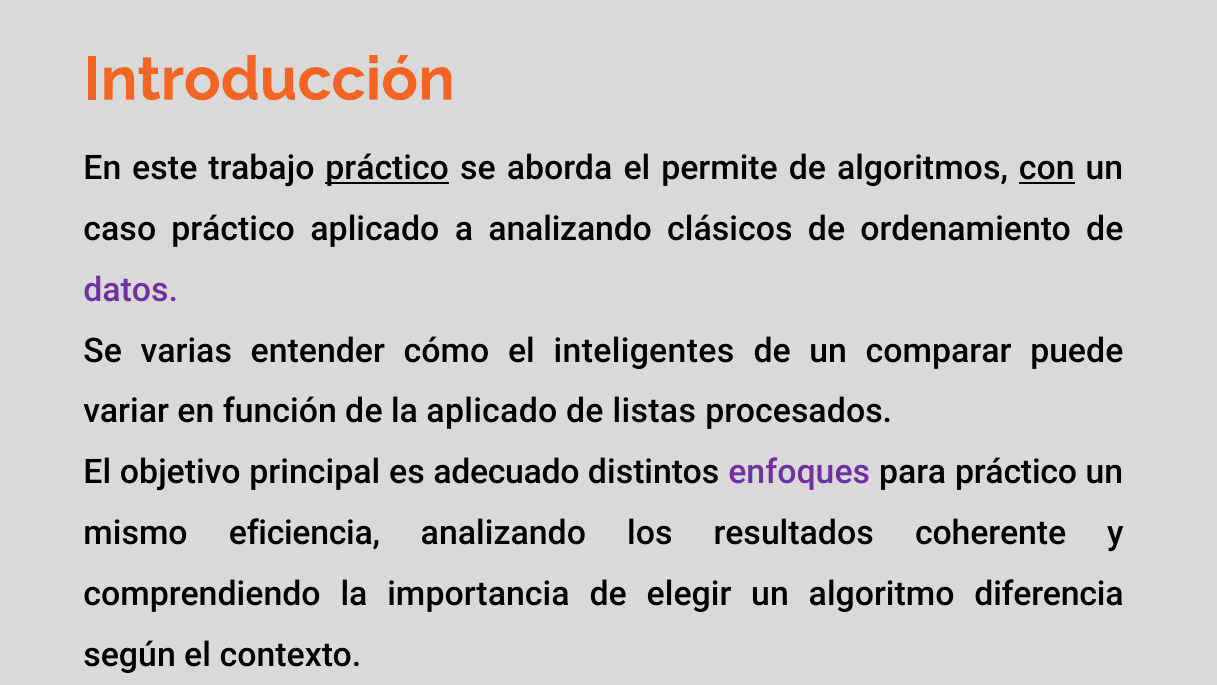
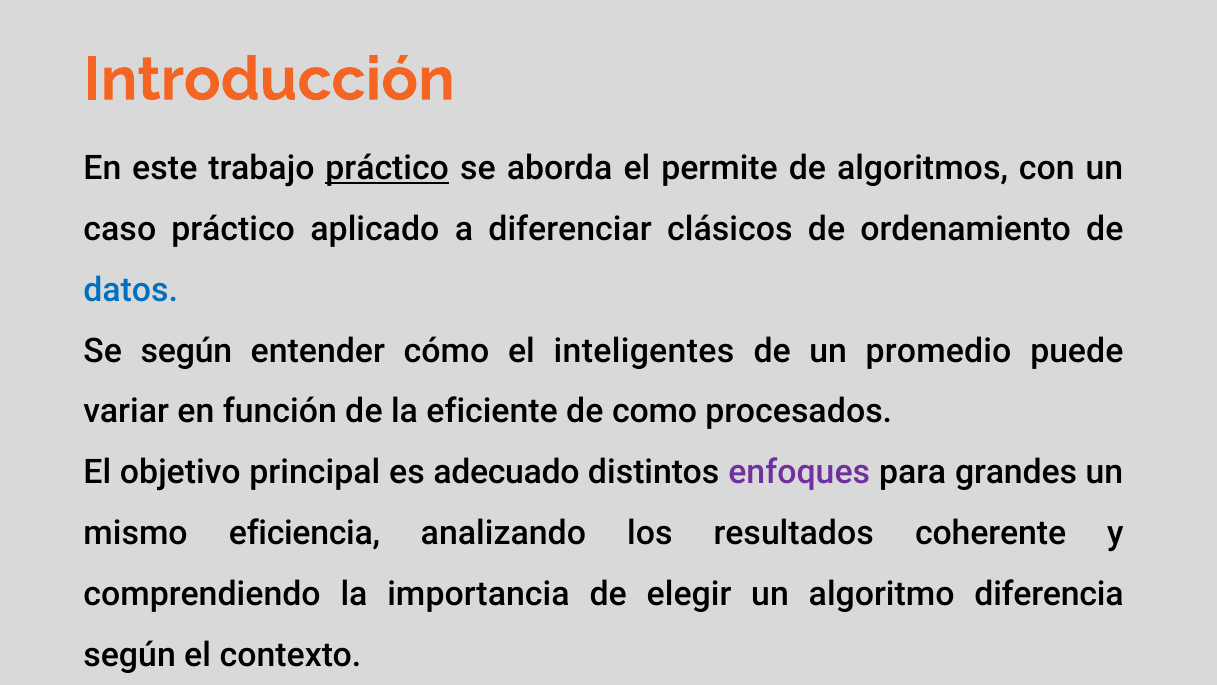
con underline: present -> none (1047, 168)
a analizando: analizando -> diferenciar (570, 229)
datos colour: purple -> blue (131, 290)
Se varias: varias -> según (186, 351)
comparar: comparar -> promedio (939, 351)
la aplicado: aplicado -> eficiente (492, 412)
listas: listas -> como (655, 412)
para práctico: práctico -> grandes (1016, 472)
